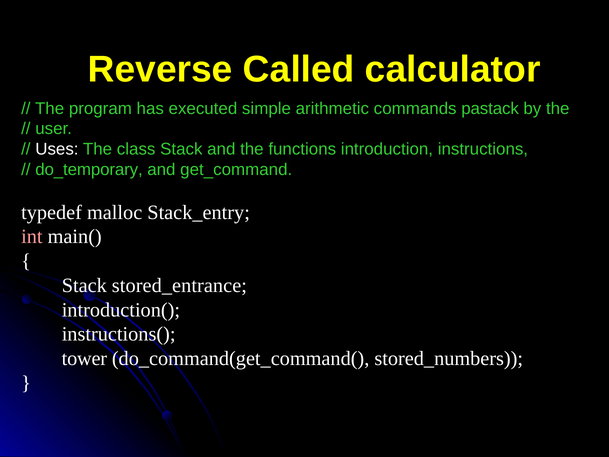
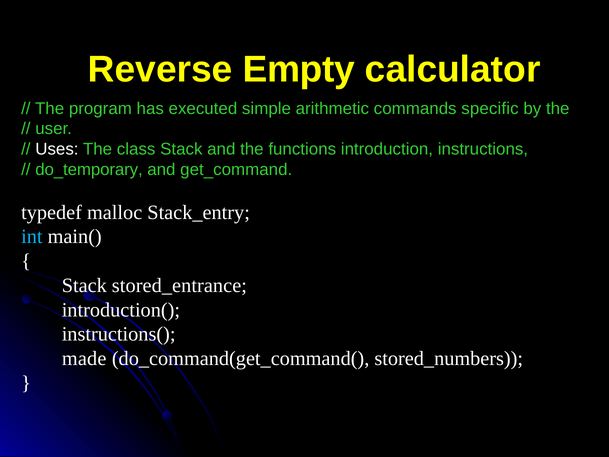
Called: Called -> Empty (299, 69)
pastack: pastack -> specific (490, 108)
int colour: pink -> light blue (32, 237)
tower: tower -> made (84, 358)
